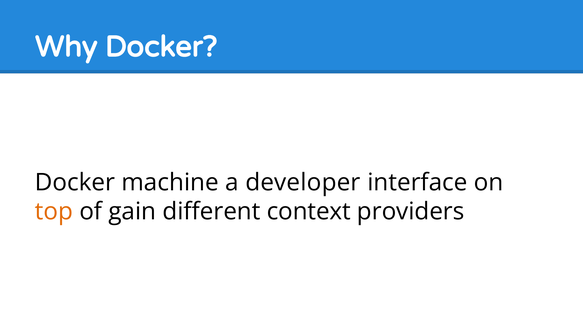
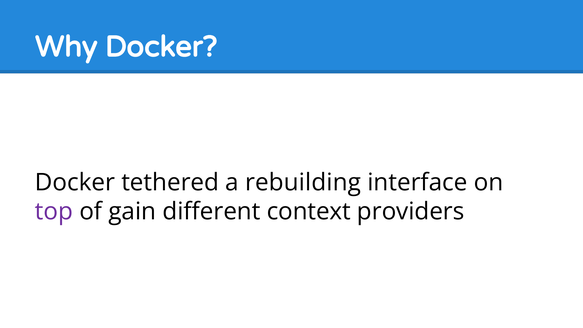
machine: machine -> tethered (170, 182)
developer: developer -> rebuilding (303, 182)
top colour: orange -> purple (54, 212)
